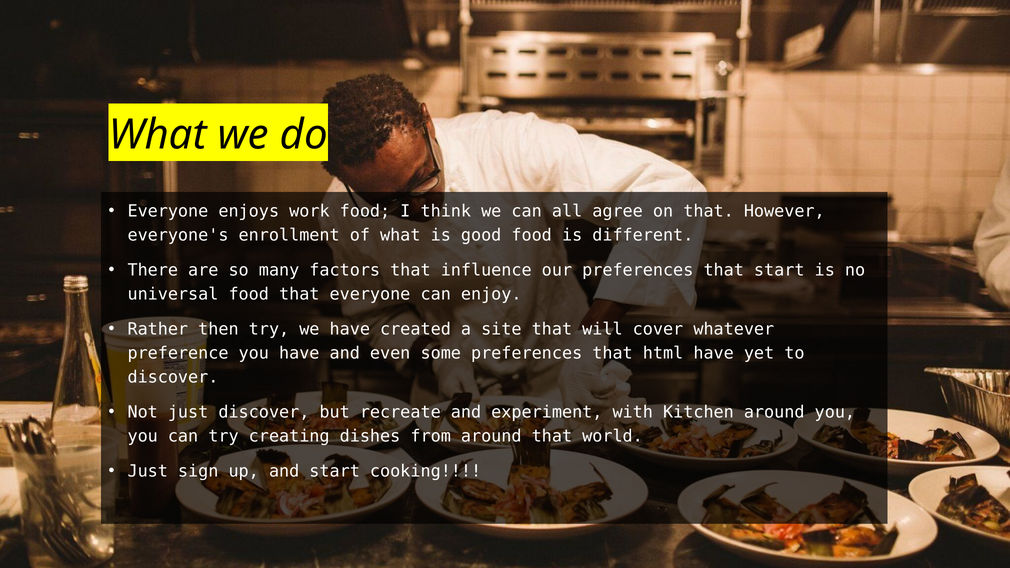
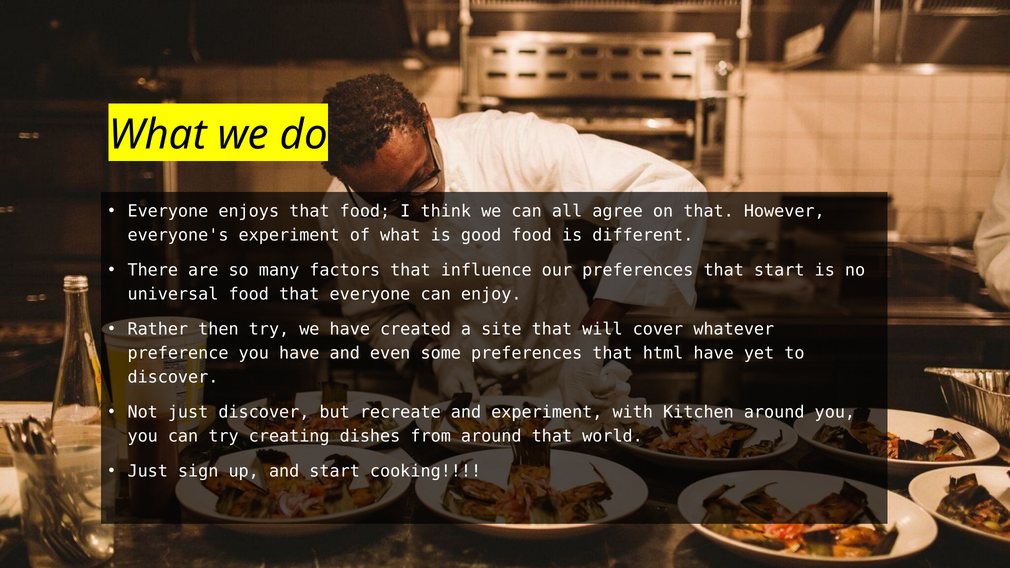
enjoys work: work -> that (309, 211)
everyone's enrollment: enrollment -> experiment (289, 235)
